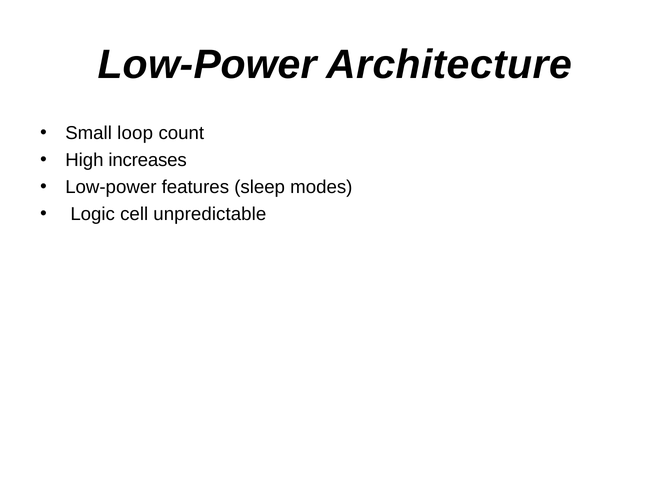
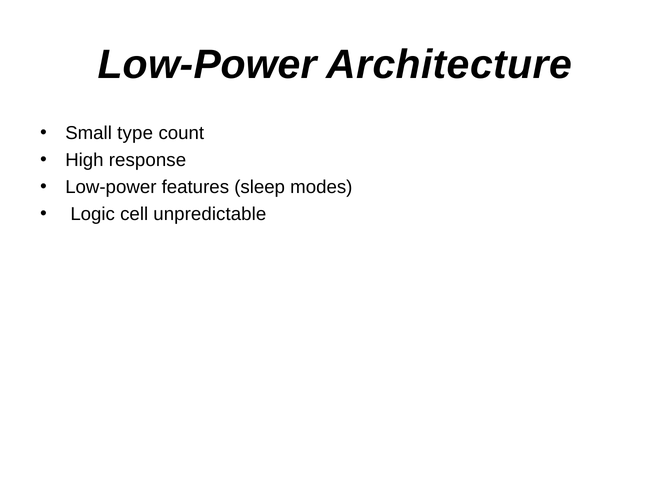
loop: loop -> type (135, 133)
increases: increases -> response (147, 160)
